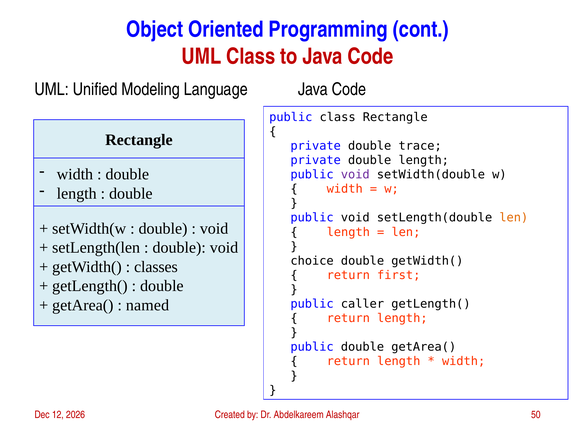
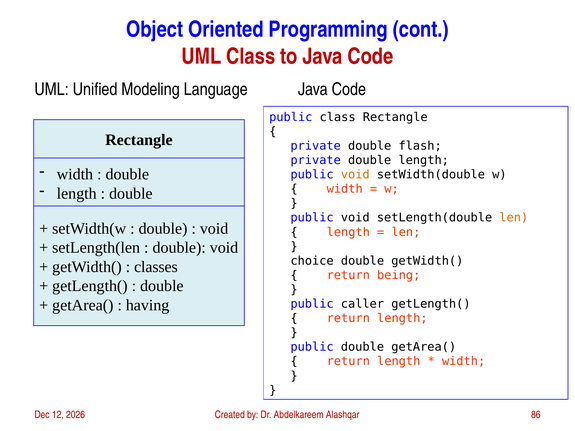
trace: trace -> flash (420, 146)
void colour: purple -> orange (355, 175)
first: first -> being (399, 275)
named: named -> having (148, 305)
50: 50 -> 86 (536, 415)
